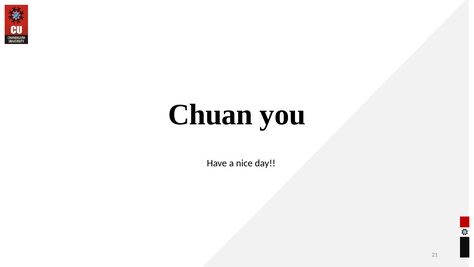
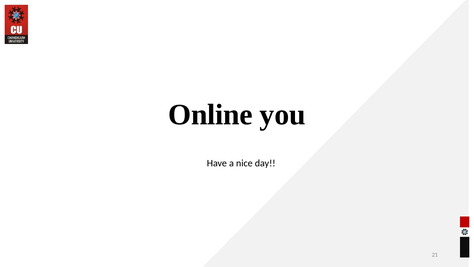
Chuan: Chuan -> Online (210, 114)
